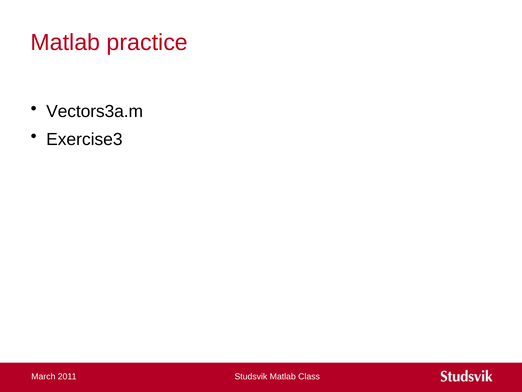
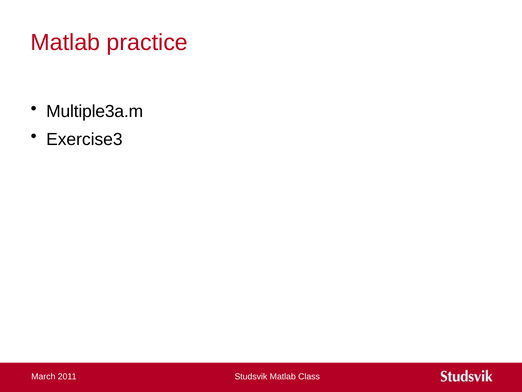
Vectors3a.m: Vectors3a.m -> Multiple3a.m (95, 111)
